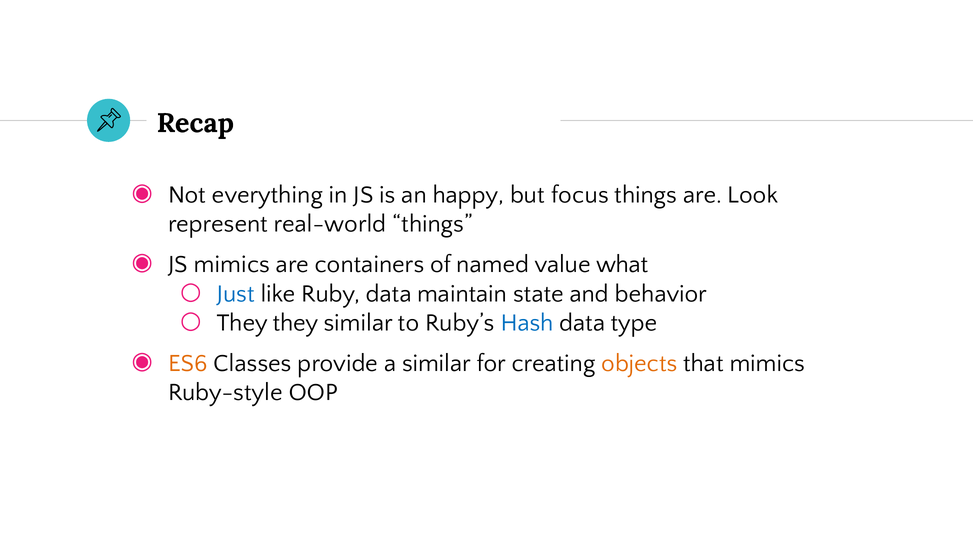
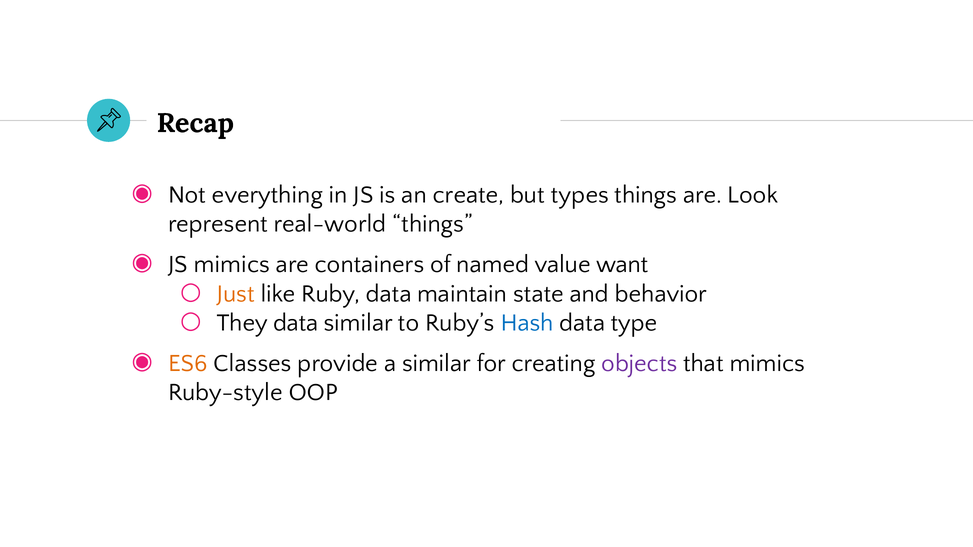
happy: happy -> create (468, 195)
focus: focus -> types (580, 195)
what: what -> want (622, 265)
Just colour: blue -> orange (236, 294)
They they: they -> data (296, 323)
objects colour: orange -> purple (639, 364)
